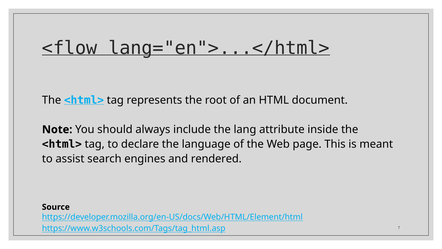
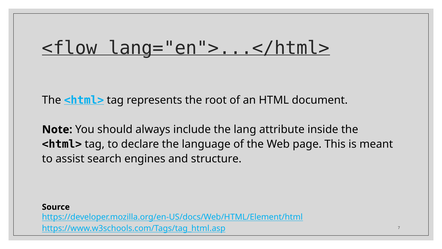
rendered: rendered -> structure (216, 158)
